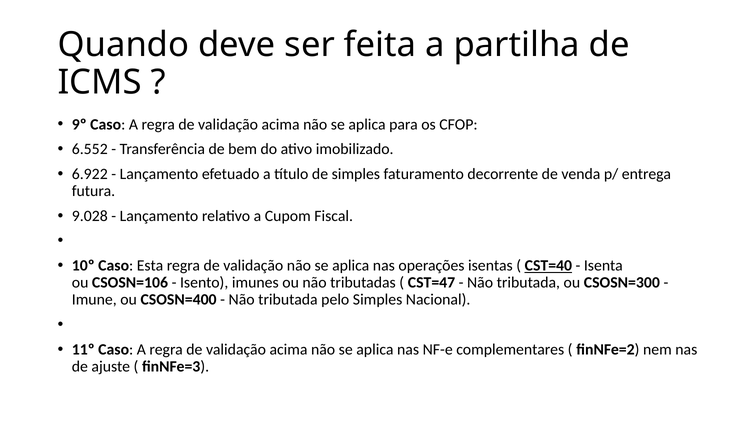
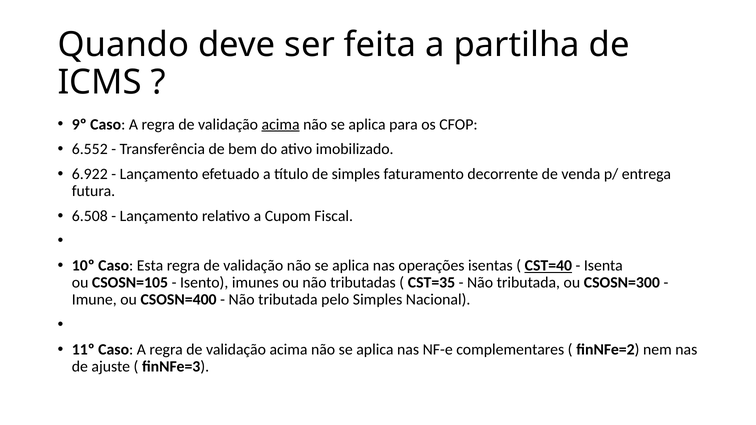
acima underline: none -> present (281, 124)
9.028: 9.028 -> 6.508 (90, 216)
CSOSN=106: CSOSN=106 -> CSOSN=105 (130, 283)
CST=47: CST=47 -> CST=35 (431, 283)
